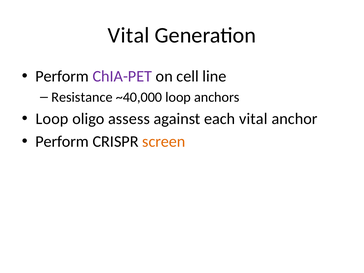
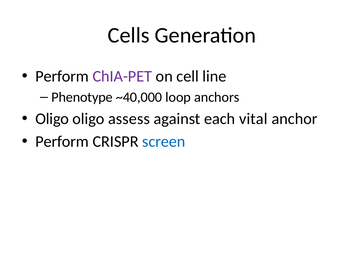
Vital: Vital -> Cells (129, 35)
Resistance: Resistance -> Phenotype (82, 97)
Loop: Loop -> Oligo (52, 119)
screen colour: orange -> blue (164, 142)
